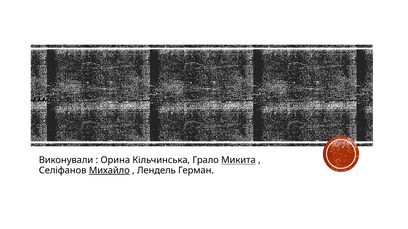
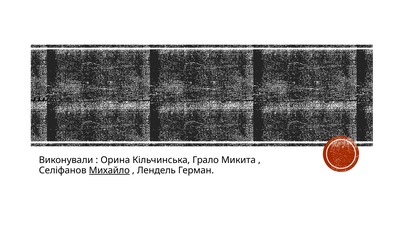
Микита underline: present -> none (238, 161)
